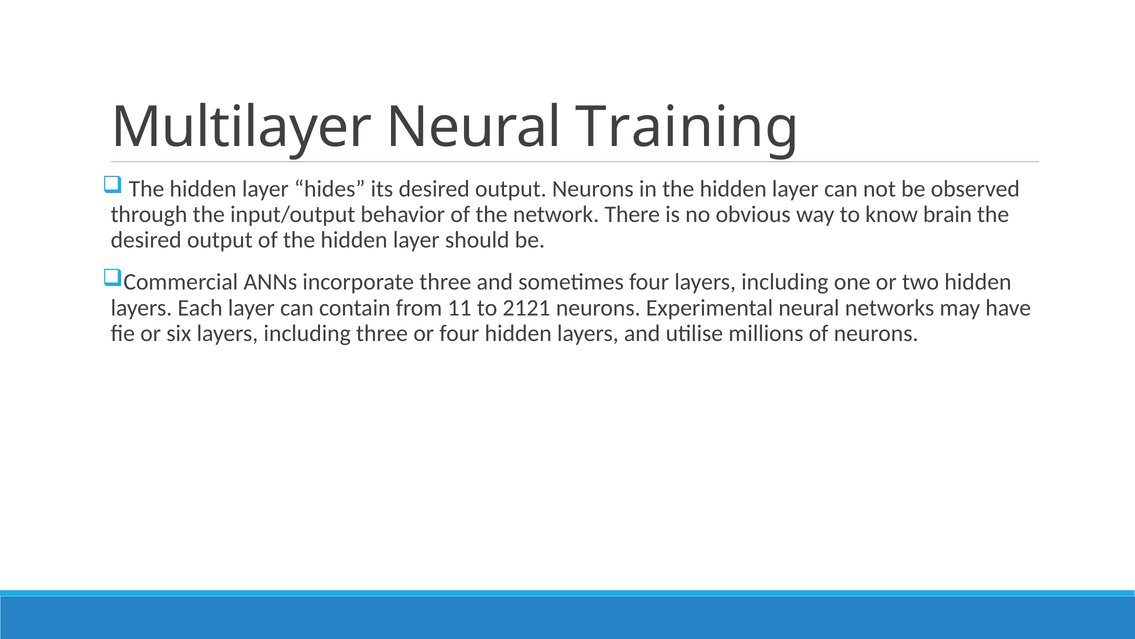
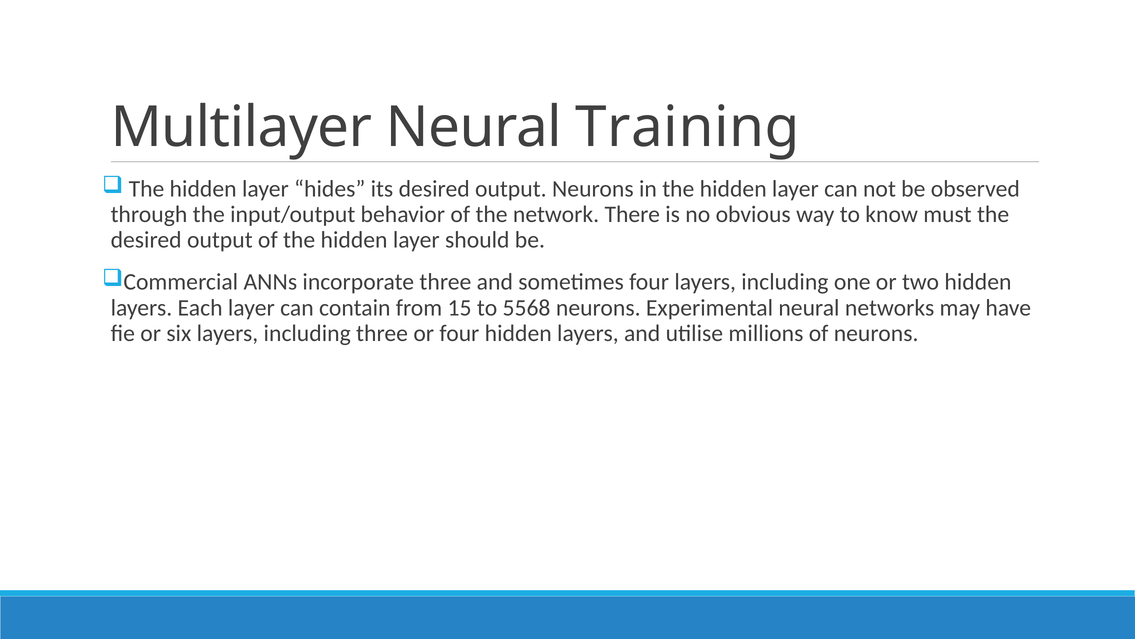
brain: brain -> must (947, 214)
11: 11 -> 15 (460, 307)
2121: 2121 -> 5568 (526, 307)
